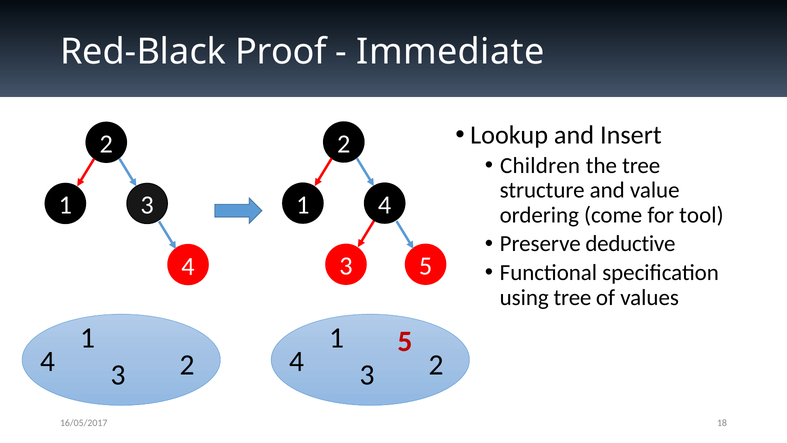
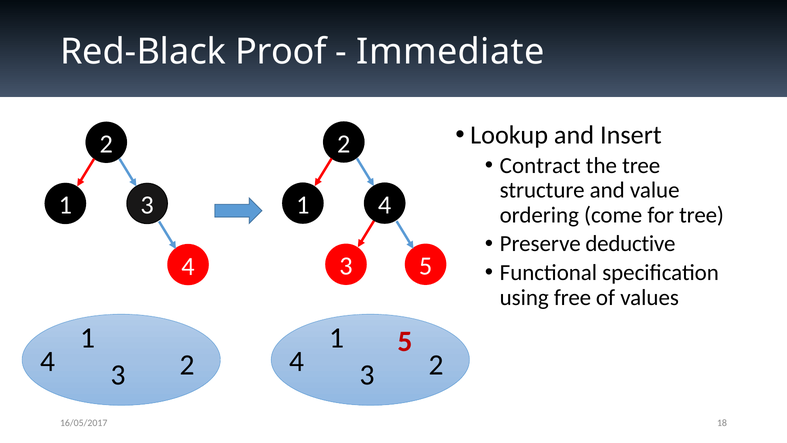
Children: Children -> Contract (540, 165)
for tool: tool -> tree (702, 215)
using tree: tree -> free (572, 297)
